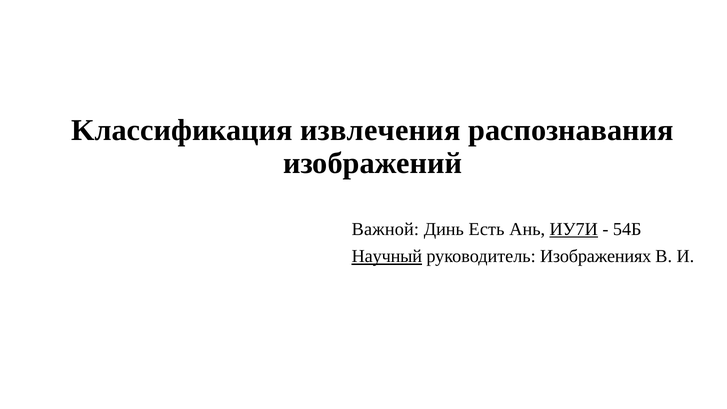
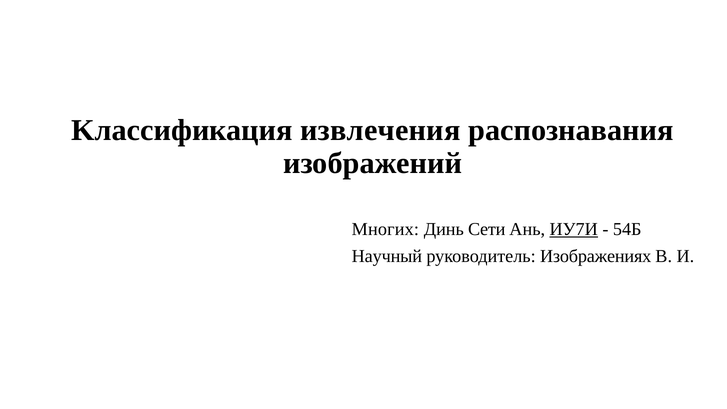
Важной: Важной -> Многих (385, 229)
Есть: Есть -> Сети (487, 229)
Научный underline: present -> none (387, 256)
